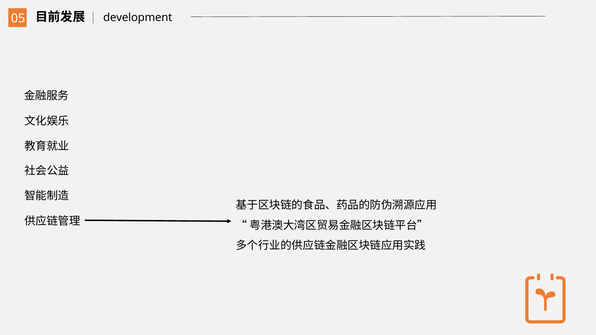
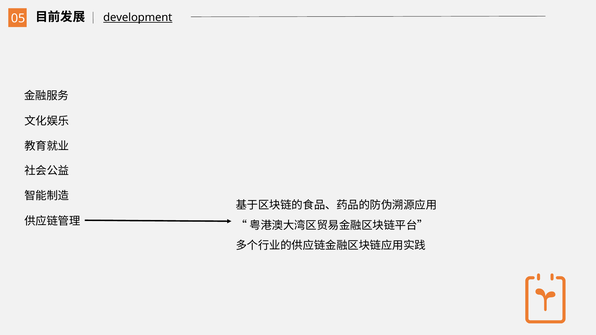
development underline: none -> present (138, 18)
